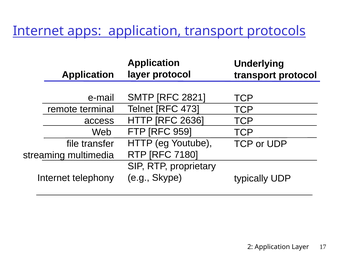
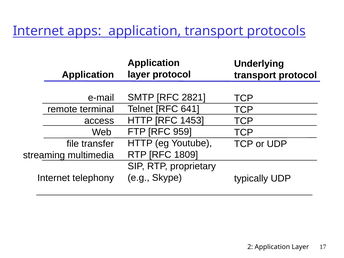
473: 473 -> 641 (190, 109)
2636: 2636 -> 1453 (192, 120)
7180: 7180 -> 1809 (186, 155)
